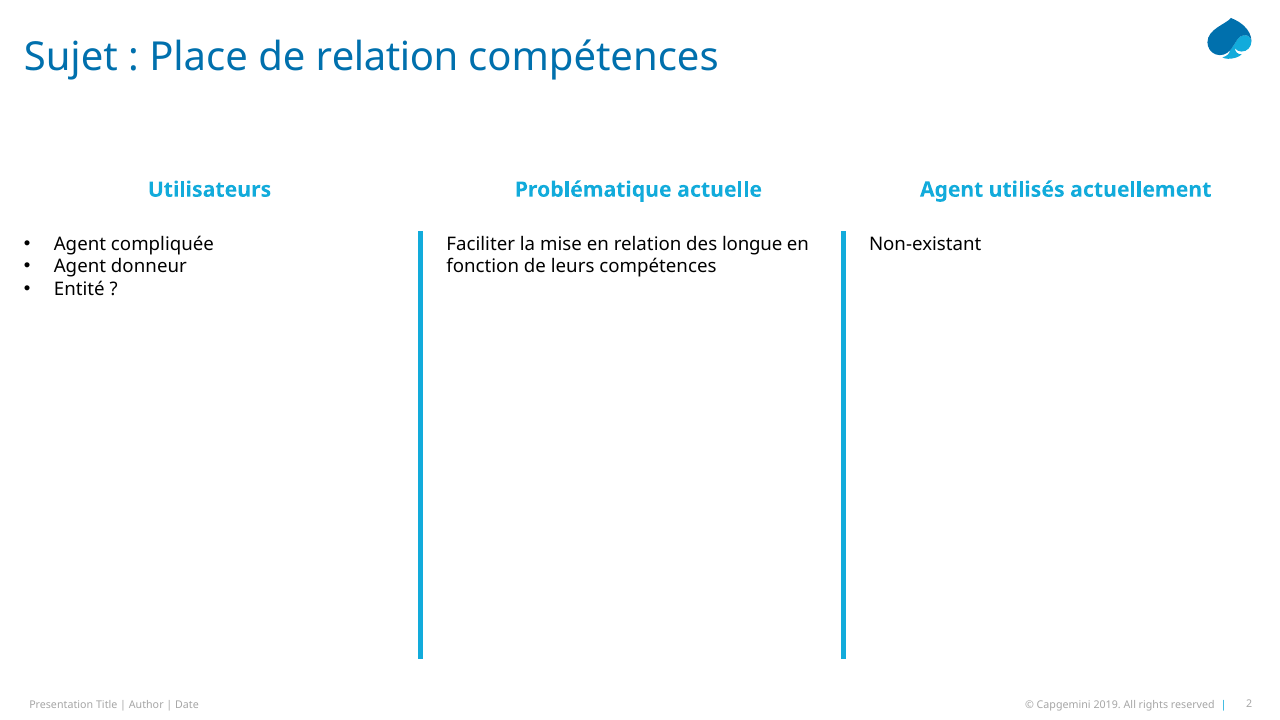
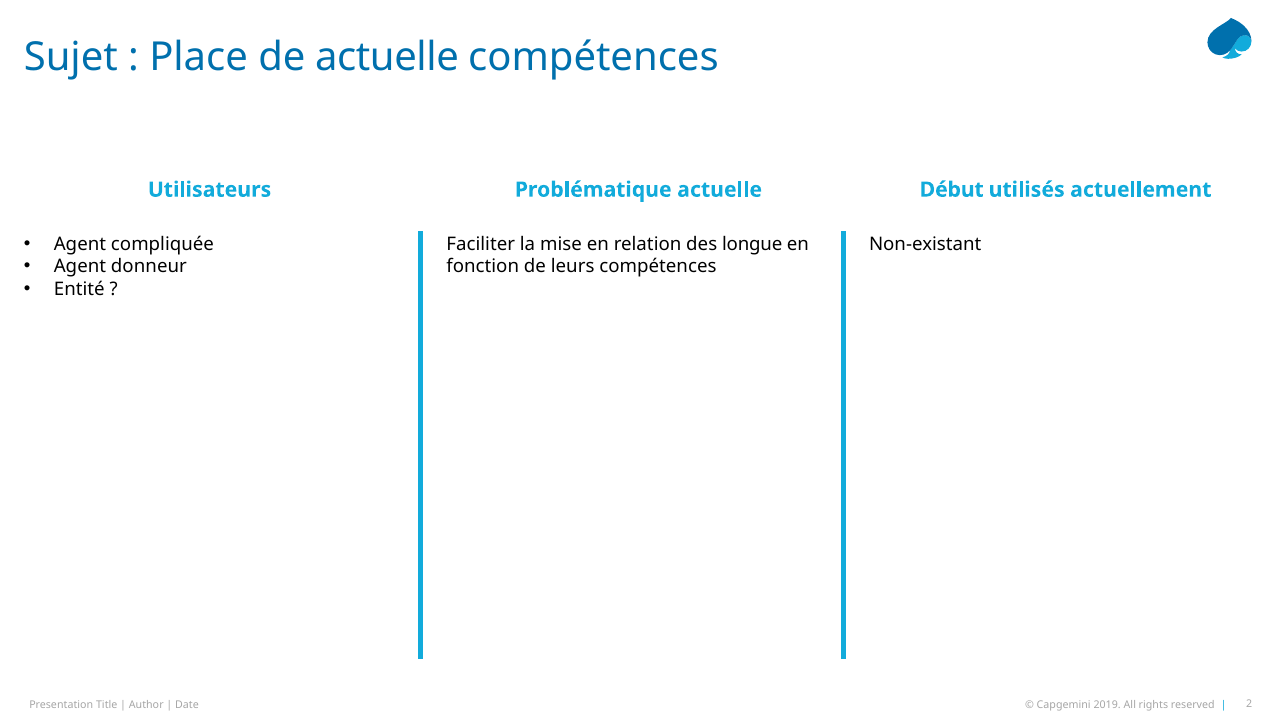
de relation: relation -> actuelle (387, 58)
Agent: Agent -> Début (952, 190)
